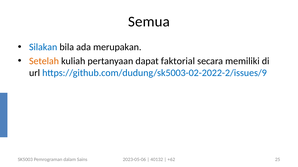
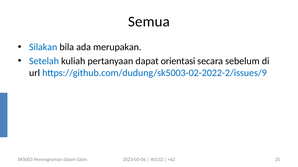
Setelah colour: orange -> blue (44, 61)
faktorial: faktorial -> orientasi (178, 61)
memiliki: memiliki -> sebelum (242, 61)
